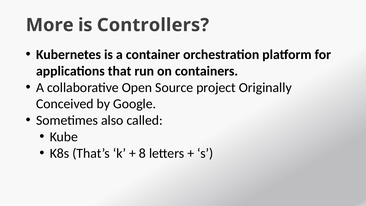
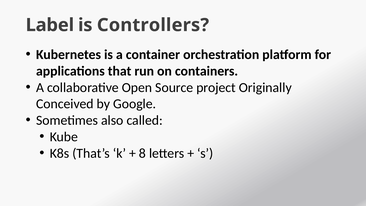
More: More -> Label (50, 25)
